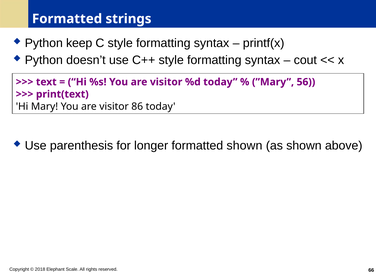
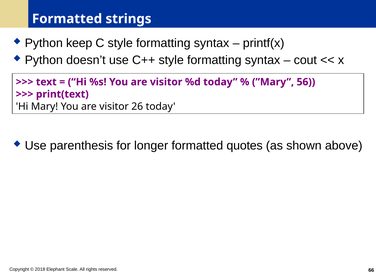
86: 86 -> 26 (137, 106)
formatted shown: shown -> quotes (245, 146)
